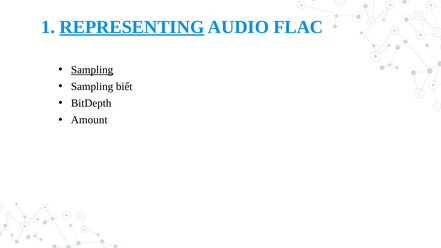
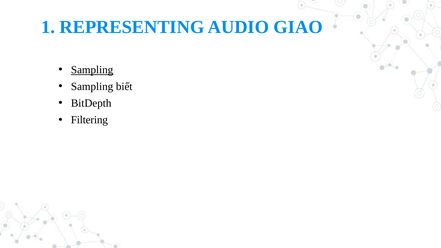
REPRESENTING underline: present -> none (132, 27)
FLAC: FLAC -> GIAO (298, 27)
Amount: Amount -> Filtering (89, 120)
